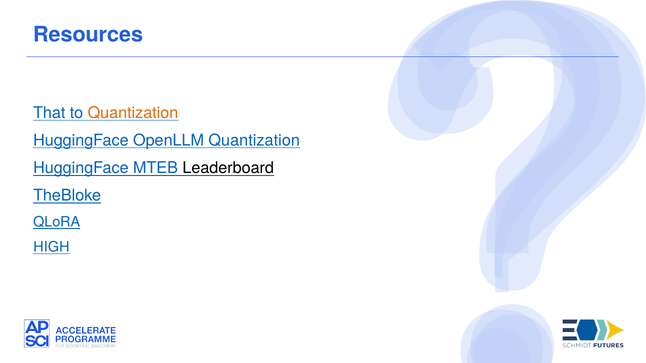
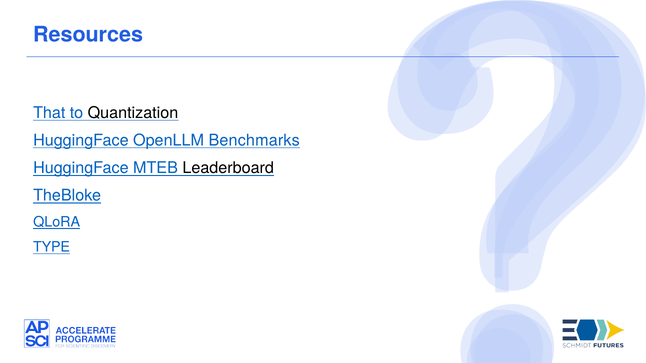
Quantization colour: orange -> black (133, 113)
OpenLLM Quantization: Quantization -> Benchmarks (254, 141)
HIGH: HIGH -> TYPE (52, 247)
